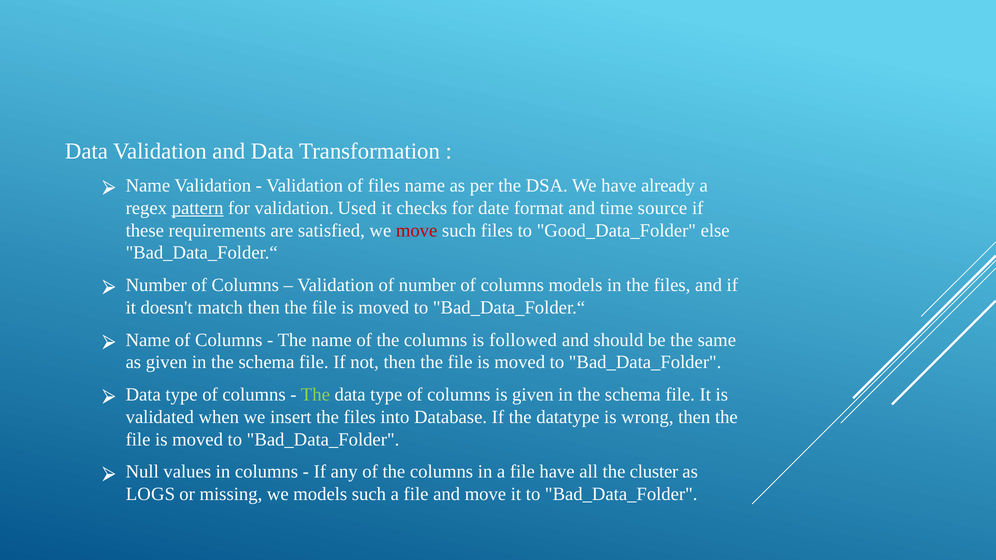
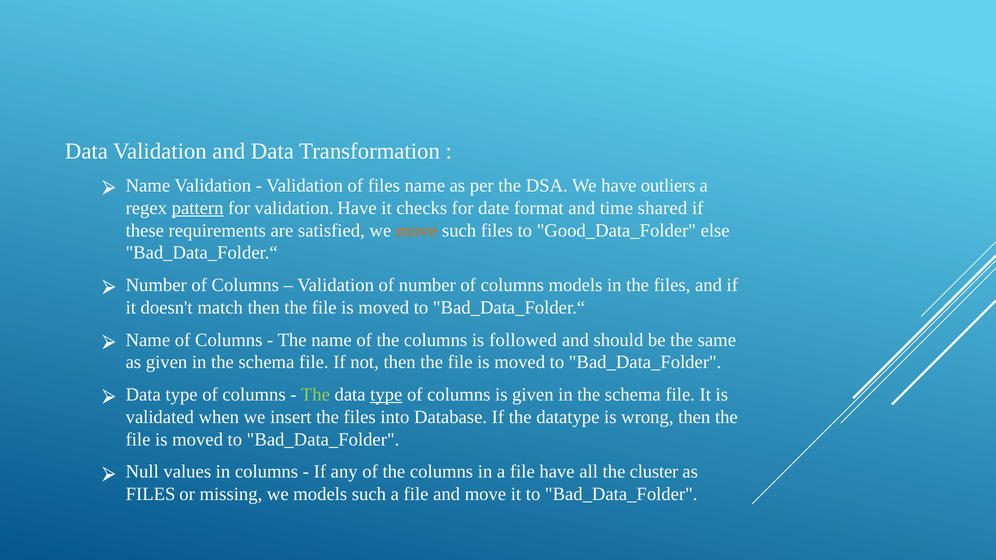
already: already -> outliers (668, 186)
validation Used: Used -> Have (357, 208)
source: source -> shared (662, 208)
move colour: red -> orange (417, 230)
type underline: none -> present (386, 395)
LOGS: LOGS -> FILES (151, 494)
